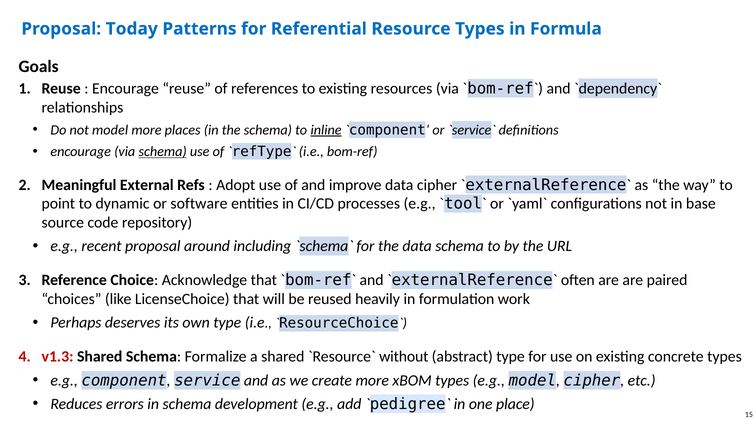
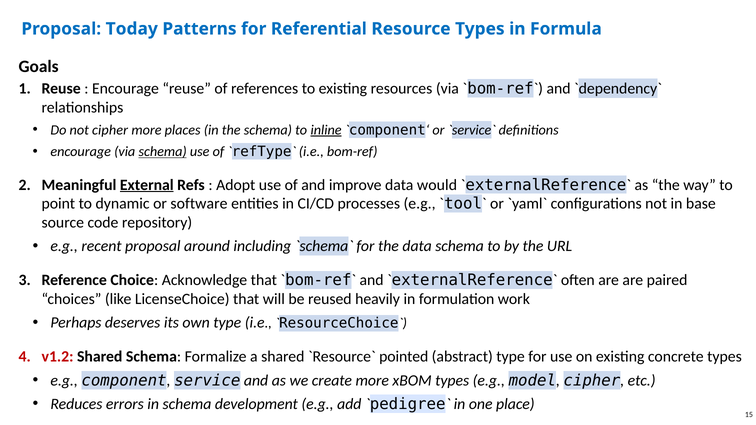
not model: model -> cipher (110, 130)
External underline: none -> present (147, 185)
data cipher: cipher -> would (437, 185)
v1.3: v1.3 -> v1.2 (58, 357)
without: without -> pointed (404, 357)
